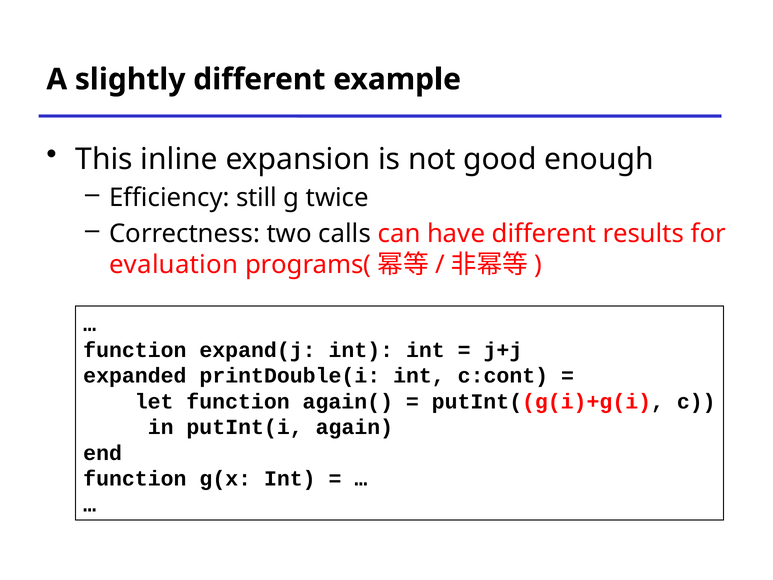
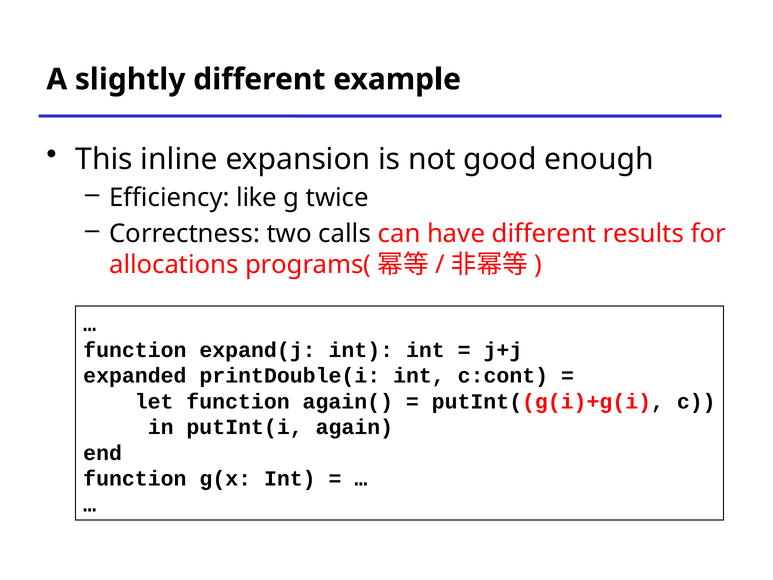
still: still -> like (257, 198)
evaluation: evaluation -> allocations (174, 265)
